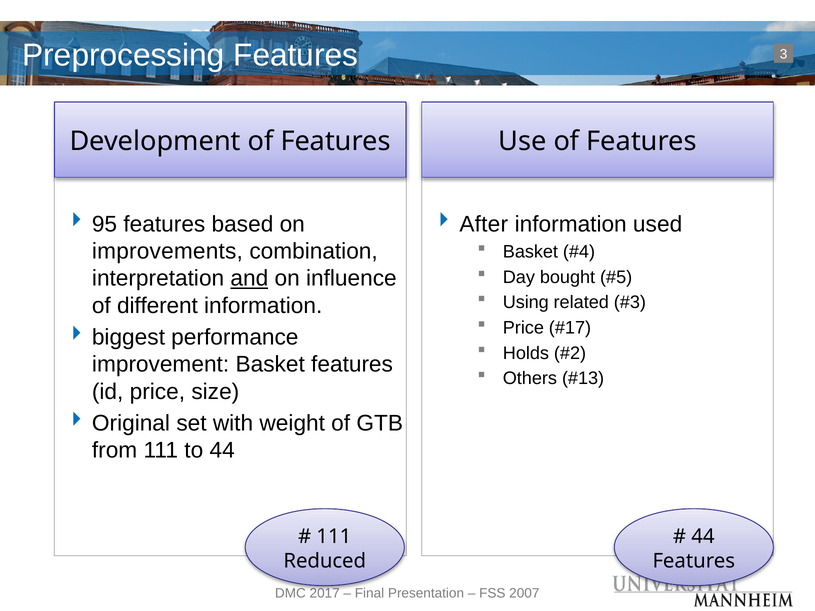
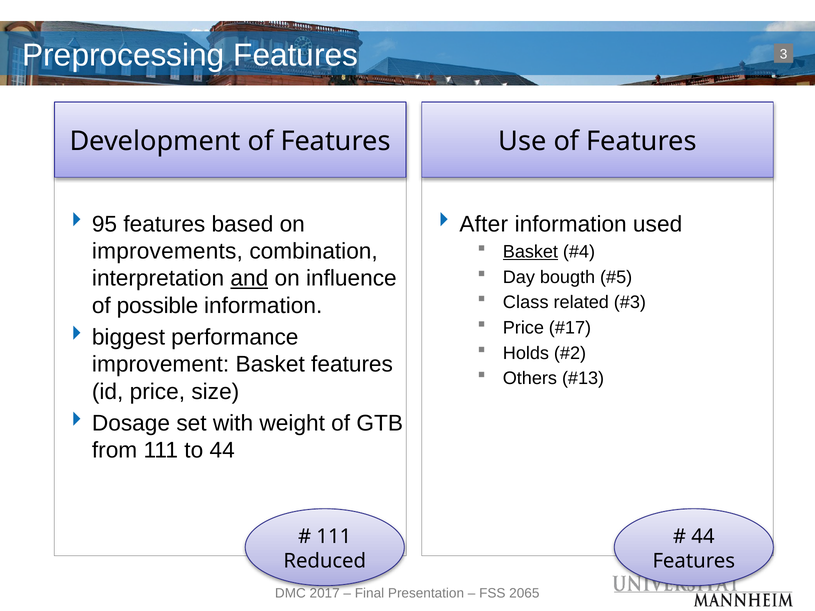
Basket underline: none -> present (530, 252)
bought: bought -> bougth (568, 277)
Using: Using -> Class (526, 303)
different: different -> possible (157, 306)
Original: Original -> Dosage (131, 423)
2007: 2007 -> 2065 (524, 593)
